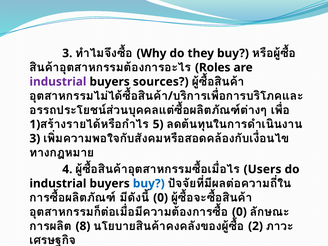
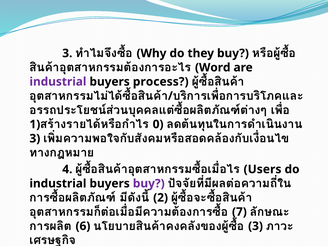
Roles: Roles -> Word (213, 67)
sources: sources -> process (161, 82)
5: 5 -> 0 (158, 124)
buy colour: blue -> purple (149, 183)
0: 0 -> 2 (161, 198)
0: 0 -> 7 (239, 212)
8: 8 -> 6 (83, 226)
2: 2 -> 3 (256, 226)
